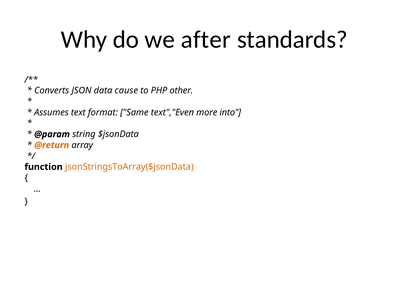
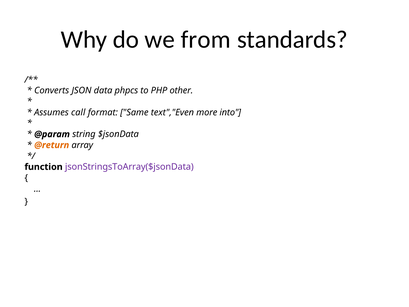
after: after -> from (206, 40)
cause: cause -> phpcs (126, 91)
text: text -> call (78, 112)
jsonStringsToArray($jsonData colour: orange -> purple (129, 167)
